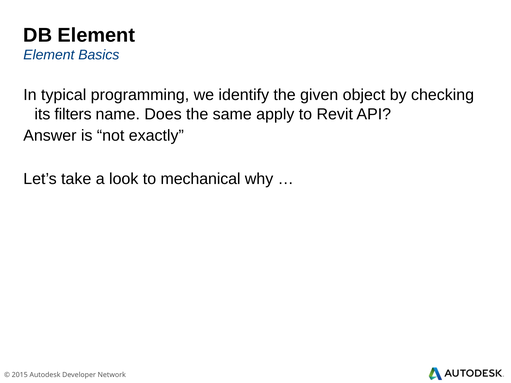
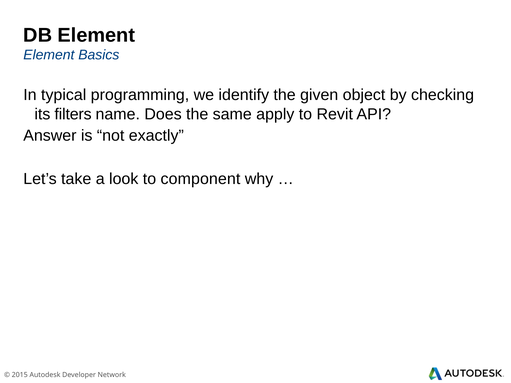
mechanical: mechanical -> component (200, 179)
